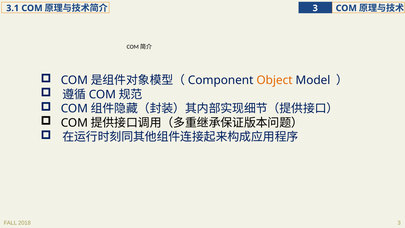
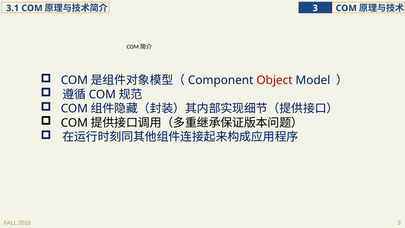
Object colour: orange -> red (274, 80)
